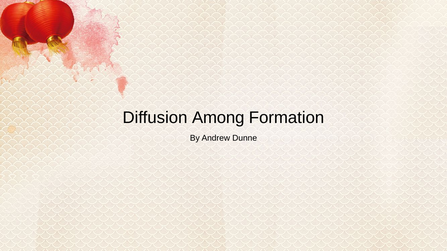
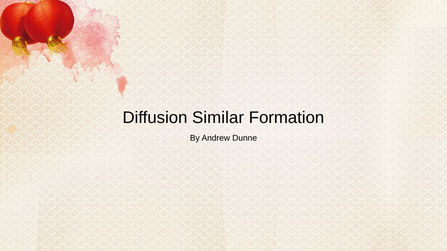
Among: Among -> Similar (218, 118)
